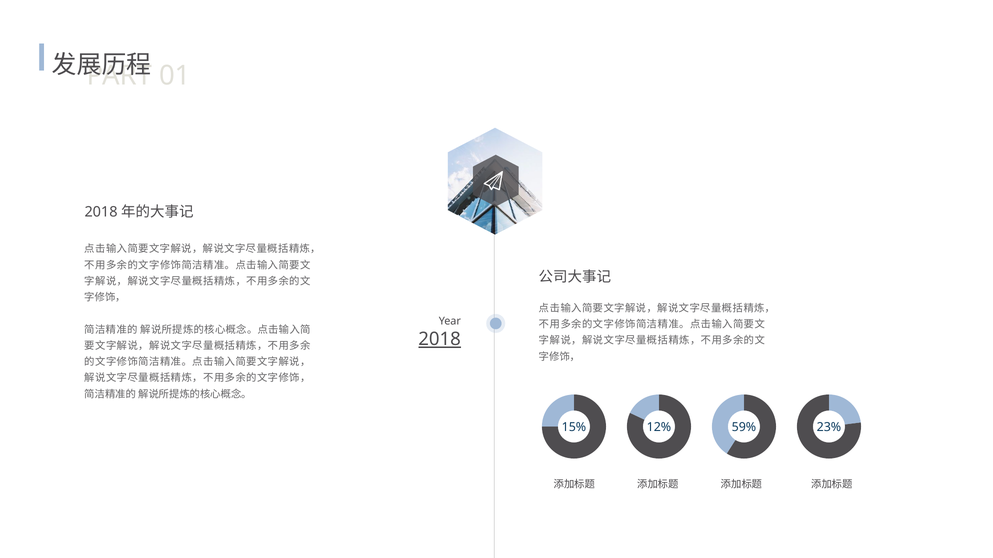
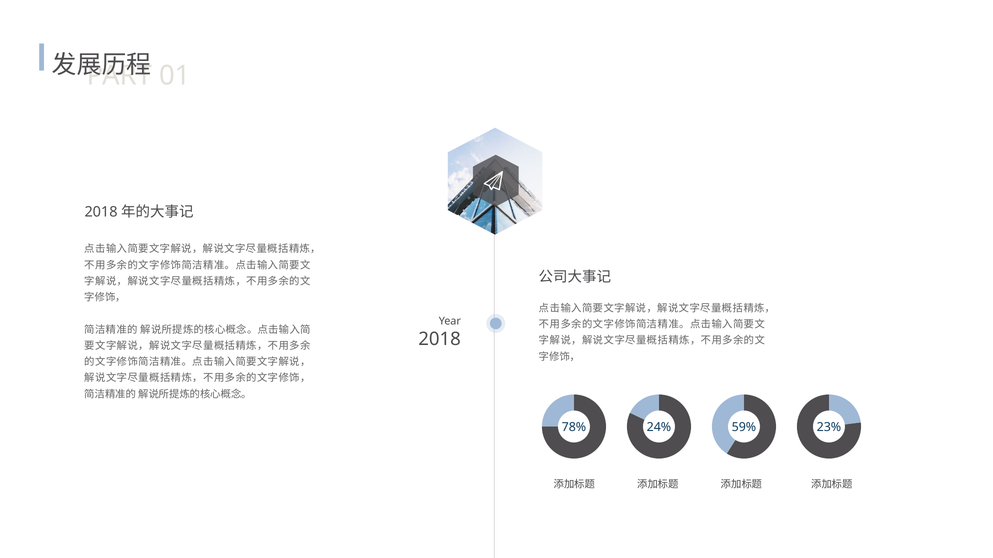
2018 underline: present -> none (440, 340)
15%: 15% -> 78% (574, 428)
12%: 12% -> 24% (659, 428)
